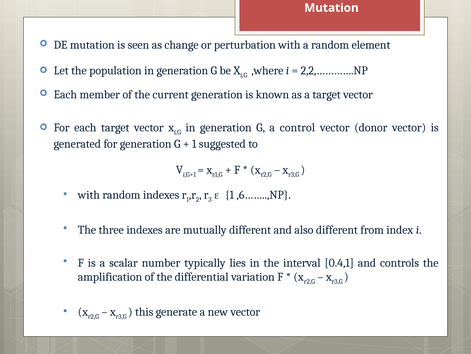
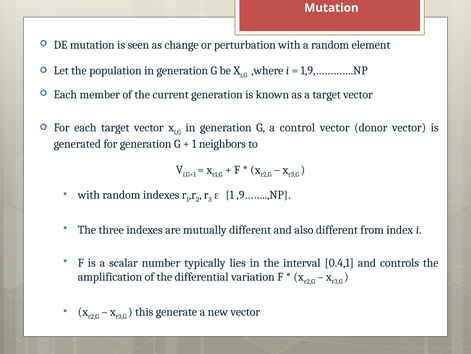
2,2,………….NP: 2,2,………….NP -> 1,9,………….NP (334, 71)
suggested: suggested -> neighbors (222, 144)
,6……..,NP: ,6……..,NP -> ,9……..,NP (264, 194)
